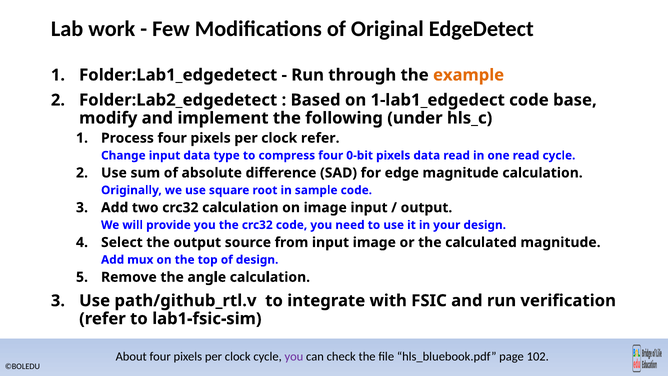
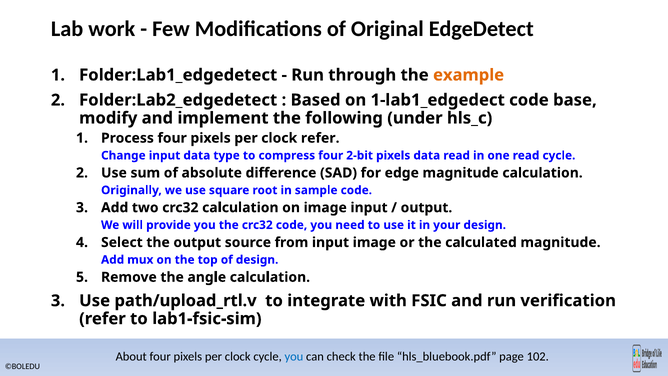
0-bit: 0-bit -> 2-bit (360, 155)
path/github_rtl.v: path/github_rtl.v -> path/upload_rtl.v (186, 300)
you colour: purple -> blue (294, 356)
